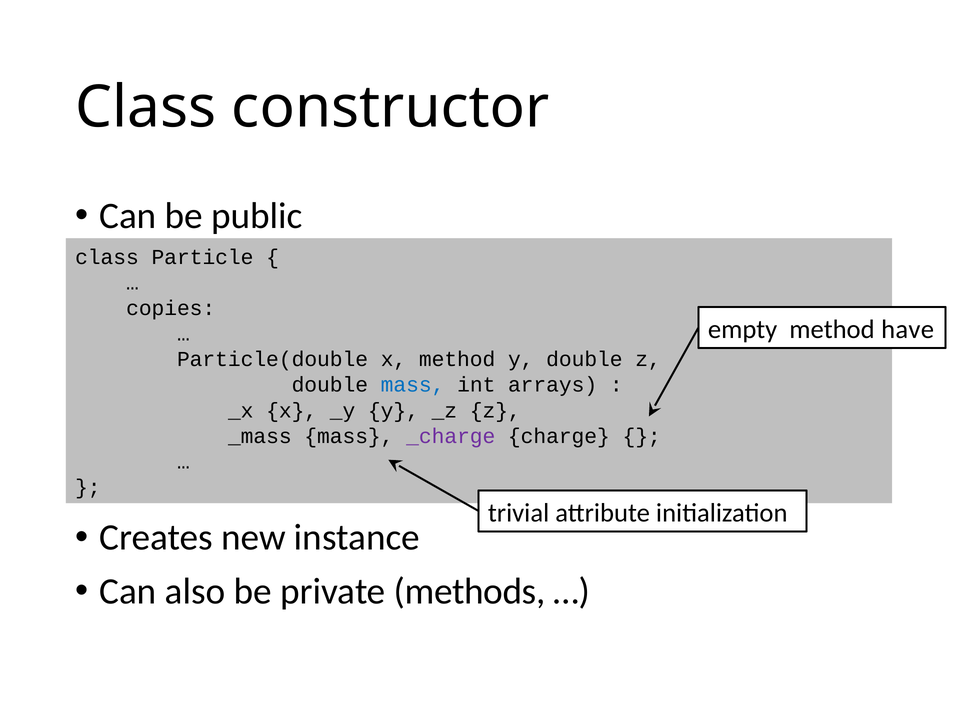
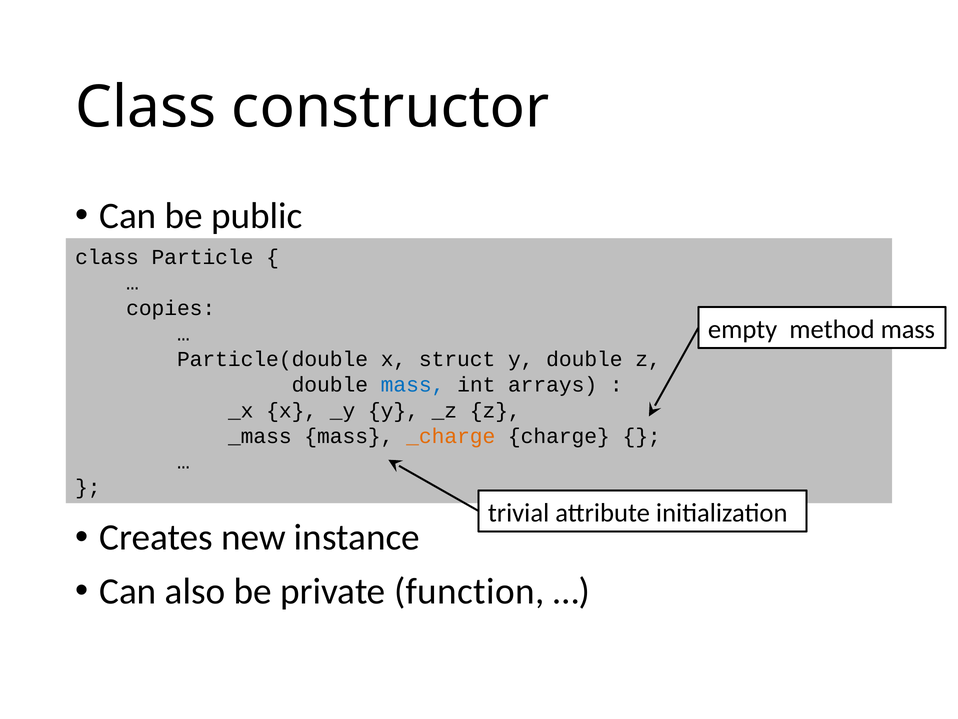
method have: have -> mass (908, 329)
x method: method -> struct (457, 359)
_charge colour: purple -> orange (451, 436)
methods: methods -> function (469, 591)
